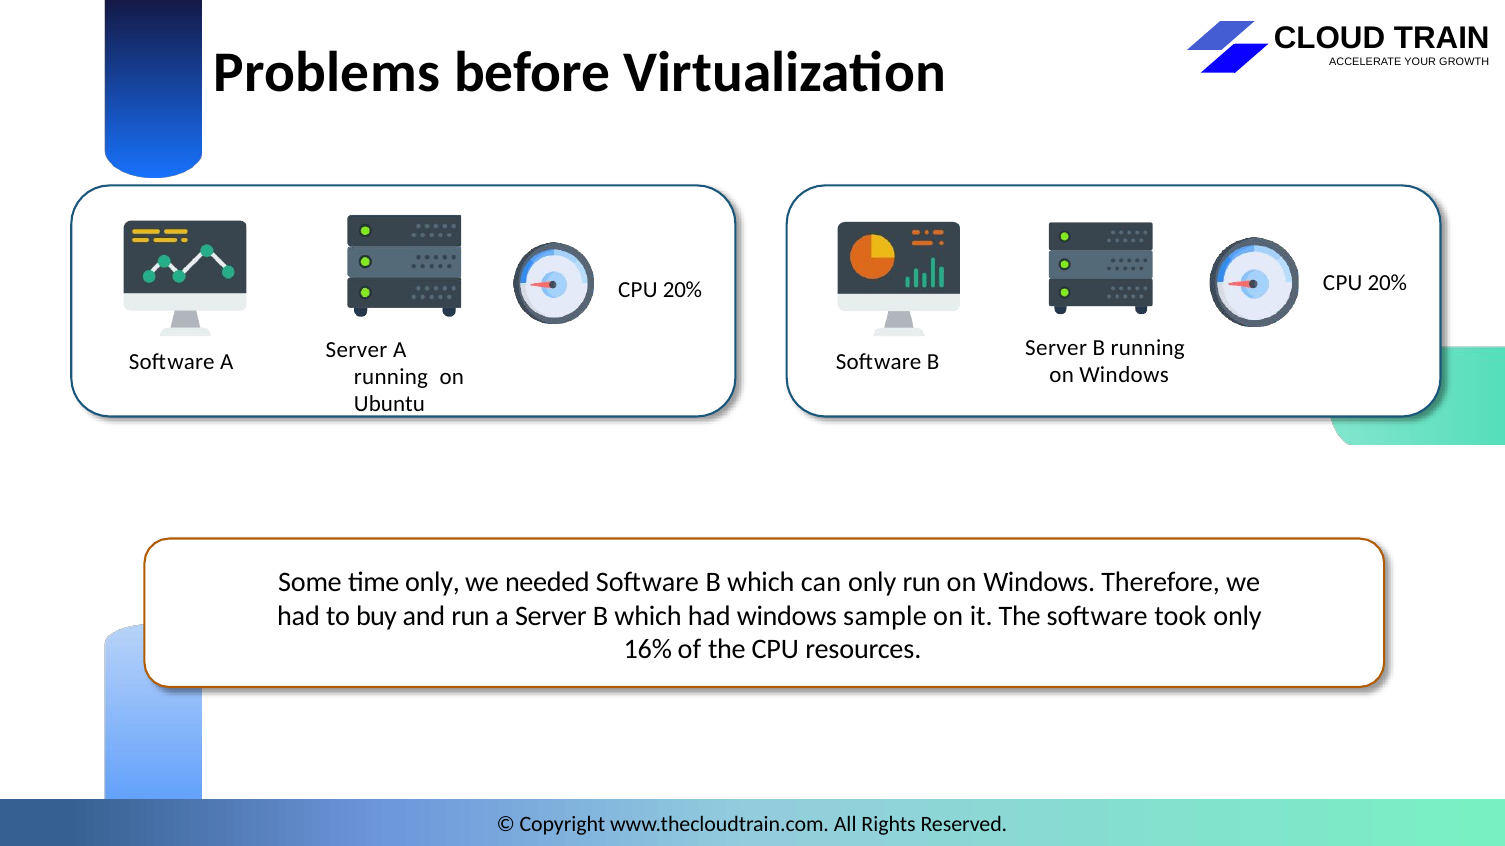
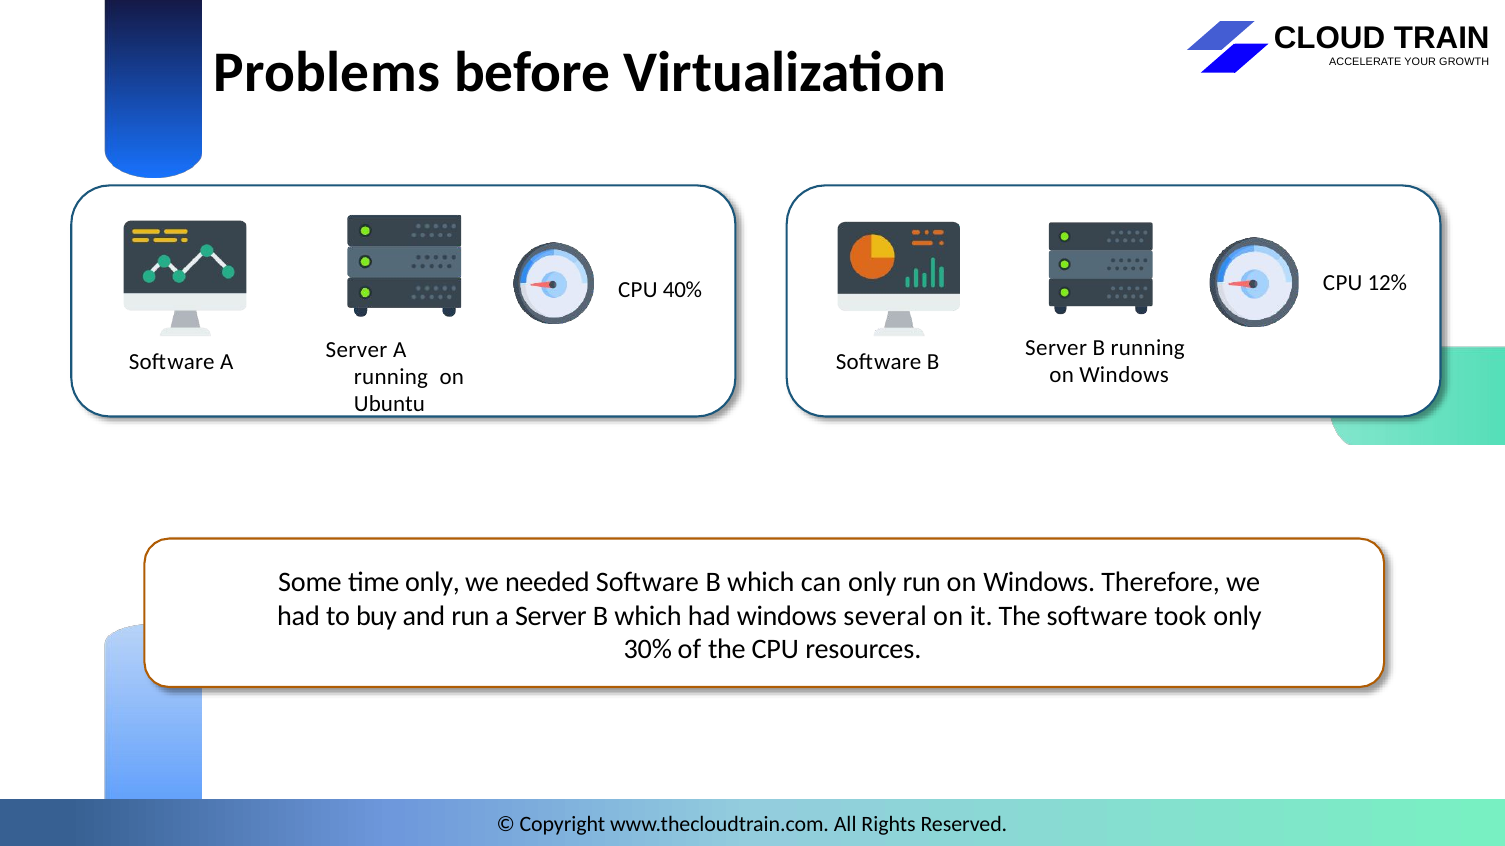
20%: 20% -> 12% (1387, 283)
20%: 20% -> 40% (683, 291)
sample: sample -> several (885, 616)
16%: 16% -> 30% (648, 650)
